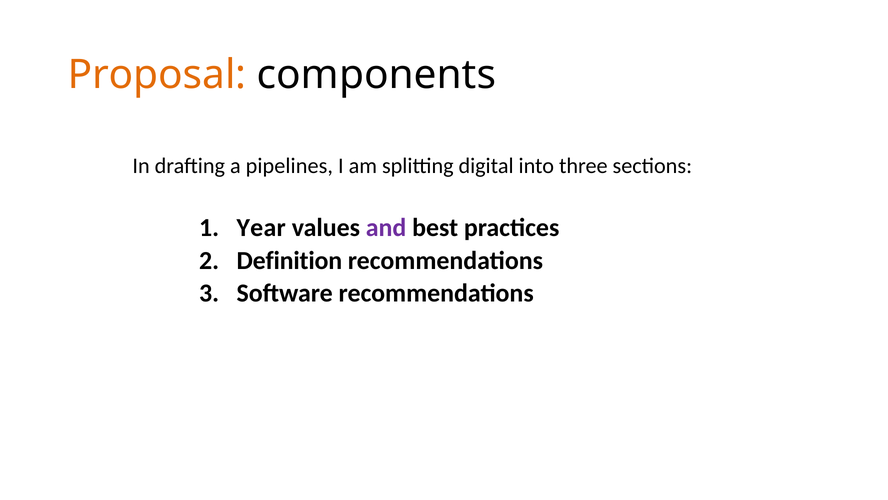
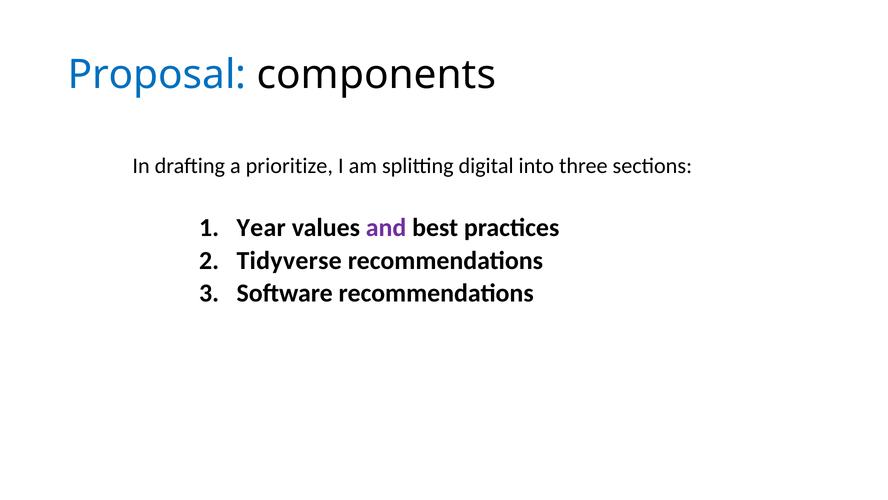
Proposal colour: orange -> blue (157, 75)
pipelines: pipelines -> prioritize (289, 166)
Definition: Definition -> Tidyverse (289, 260)
